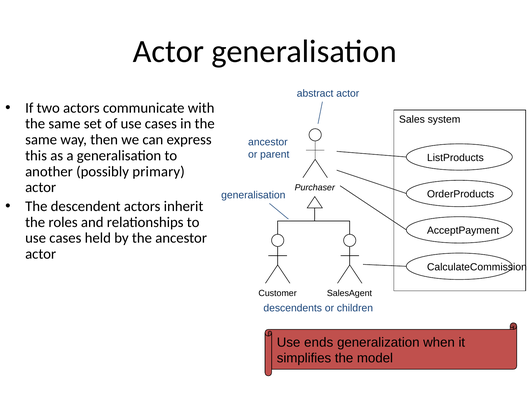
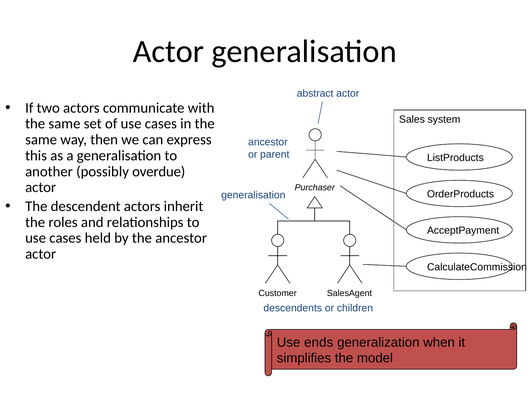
primary: primary -> overdue (159, 171)
